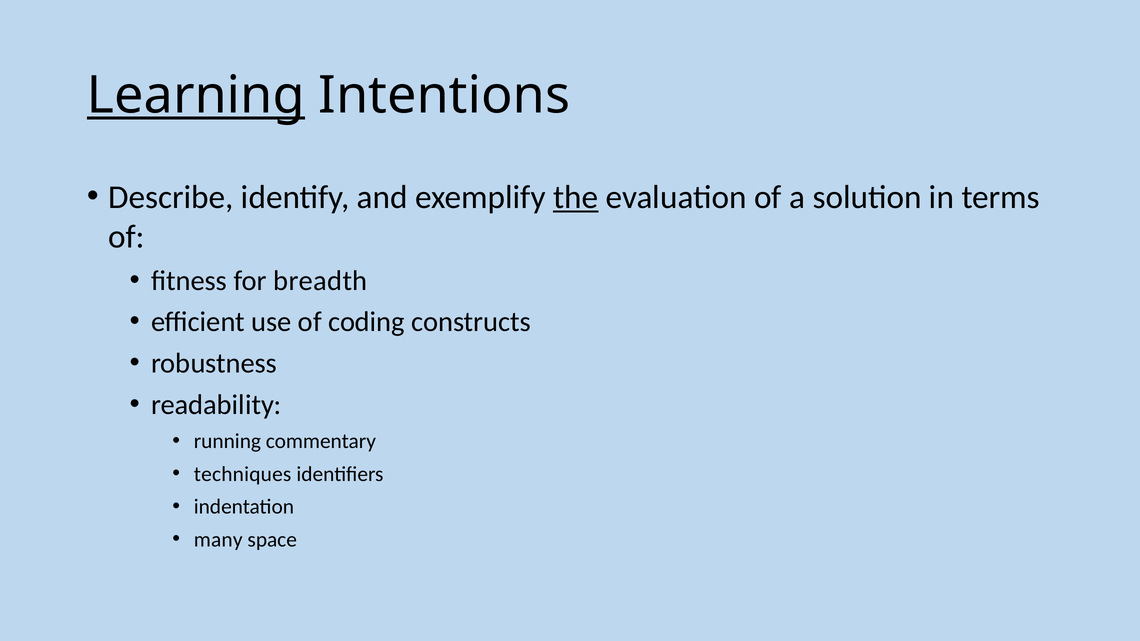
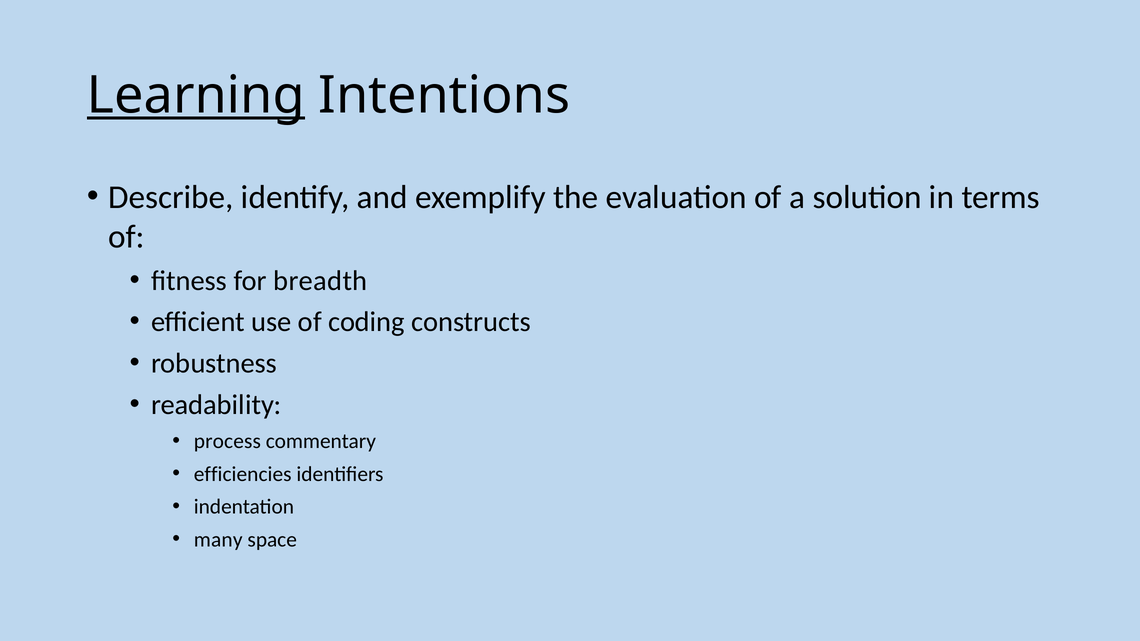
the underline: present -> none (576, 197)
running: running -> process (227, 441)
techniques: techniques -> efficiencies (243, 474)
